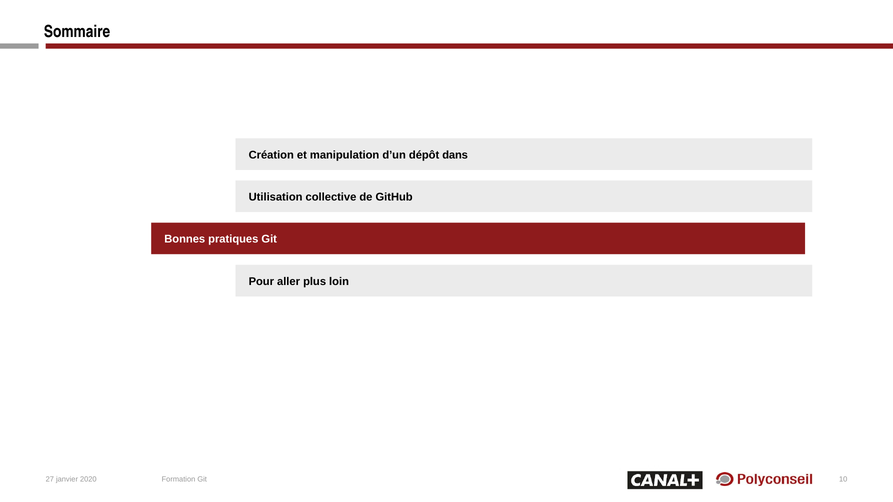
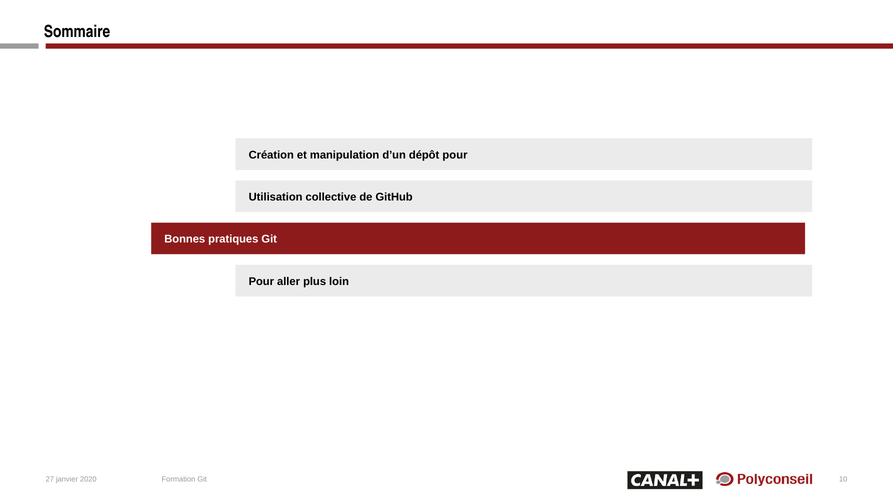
dépôt dans: dans -> pour (455, 155)
